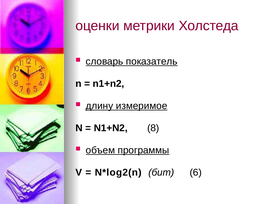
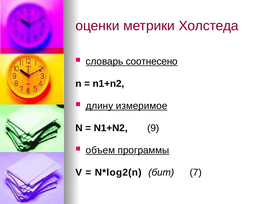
показатель: показатель -> соотнесено (152, 62)
8: 8 -> 9 (153, 128)
6: 6 -> 7 (196, 173)
